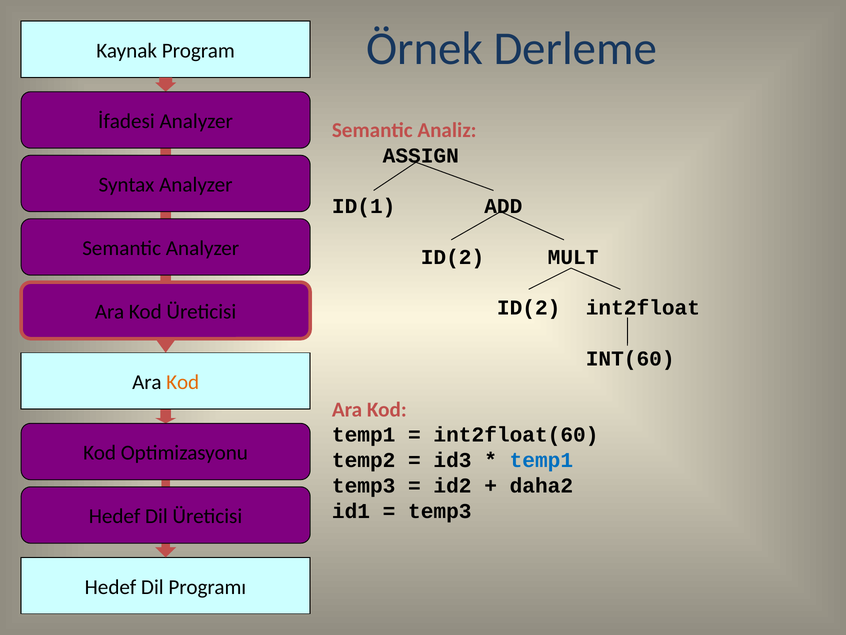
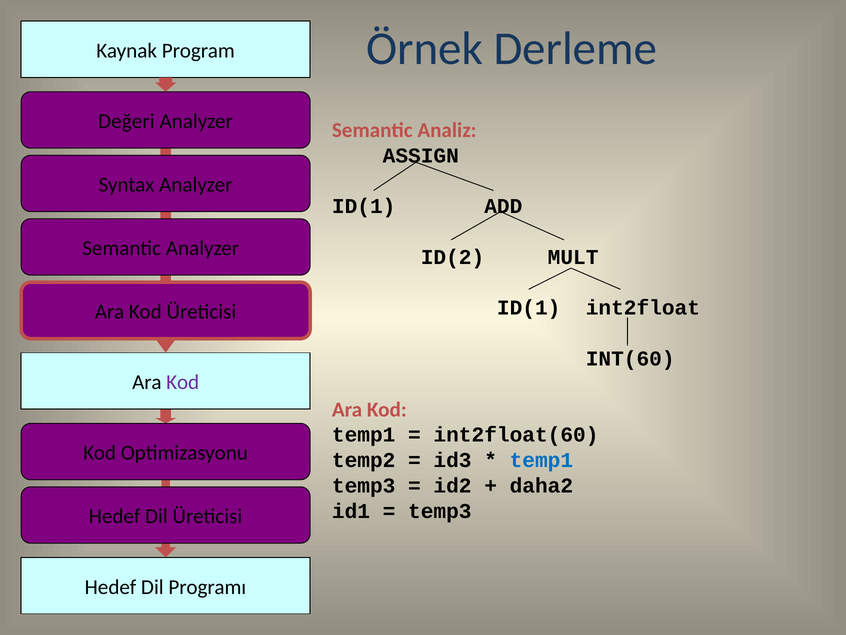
İfadesi: İfadesi -> Değeri (126, 121)
ID(2: ID(2 -> ID(1 (529, 308)
Kod colour: orange -> purple (183, 382)
